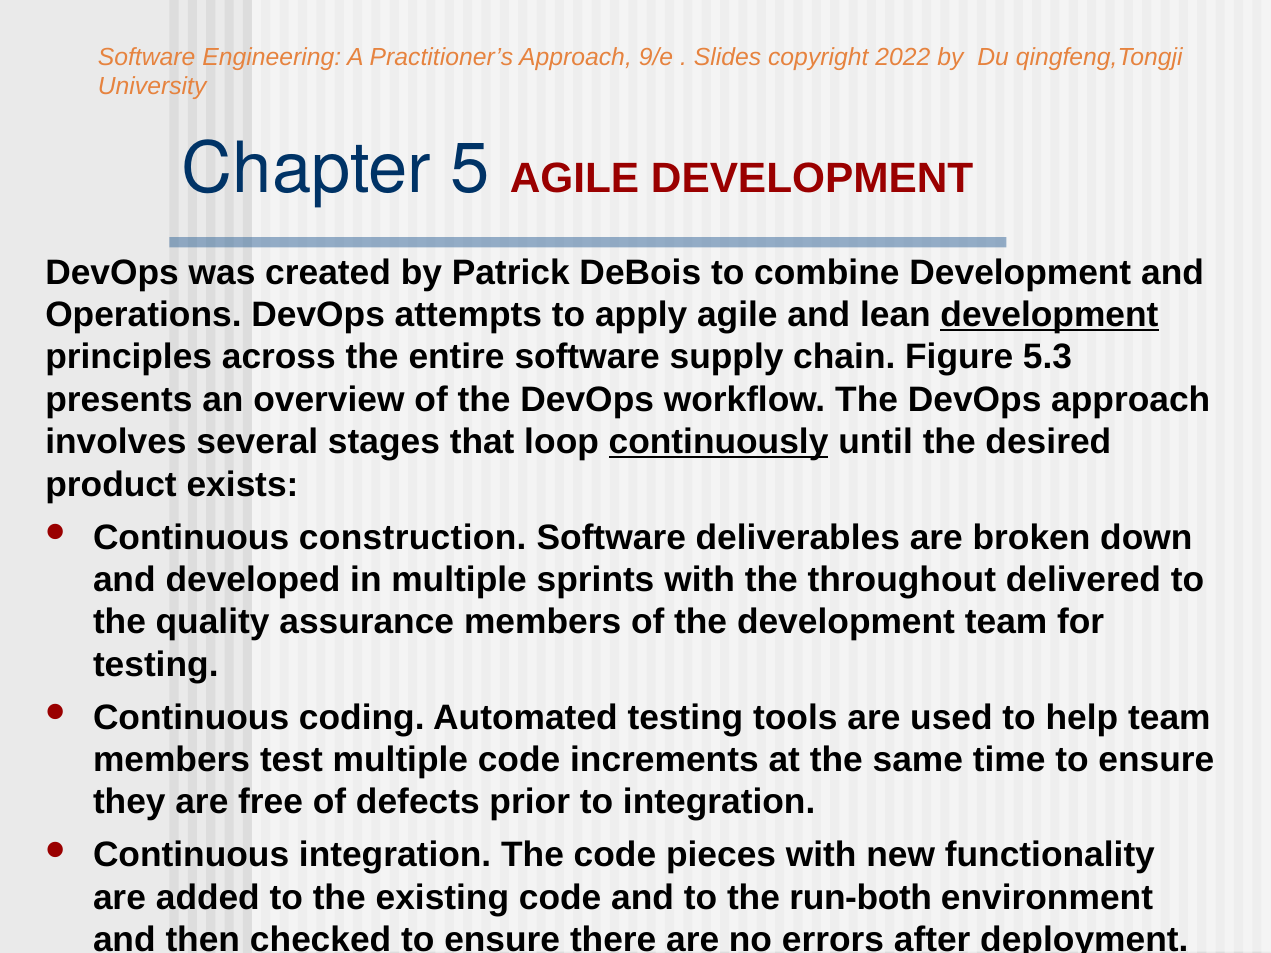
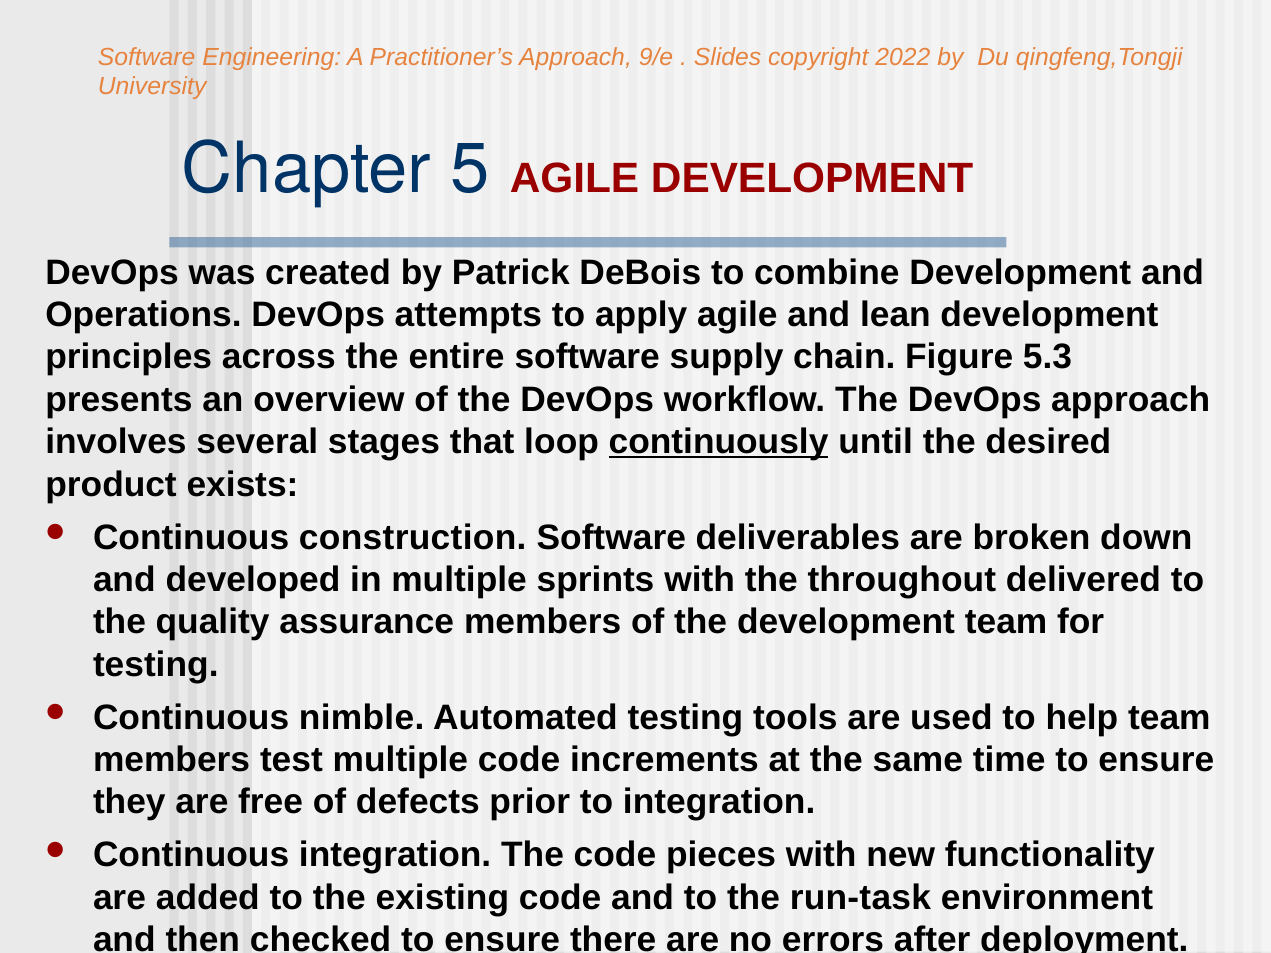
development underline: present -> none (1049, 315)
coding: coding -> nimble (362, 718)
run-both: run-both -> run-task (860, 898)
